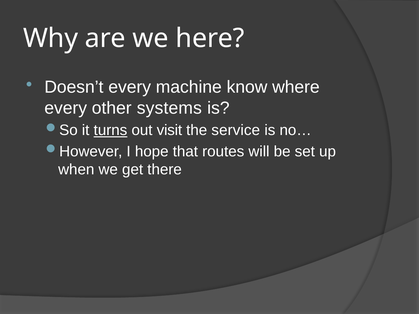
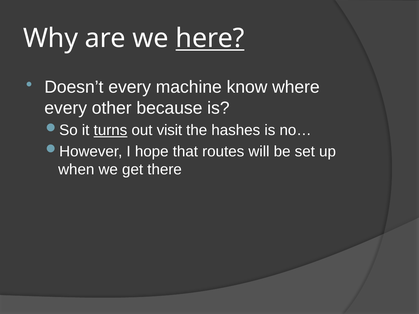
here underline: none -> present (210, 39)
systems: systems -> because (169, 108)
service: service -> hashes (236, 130)
